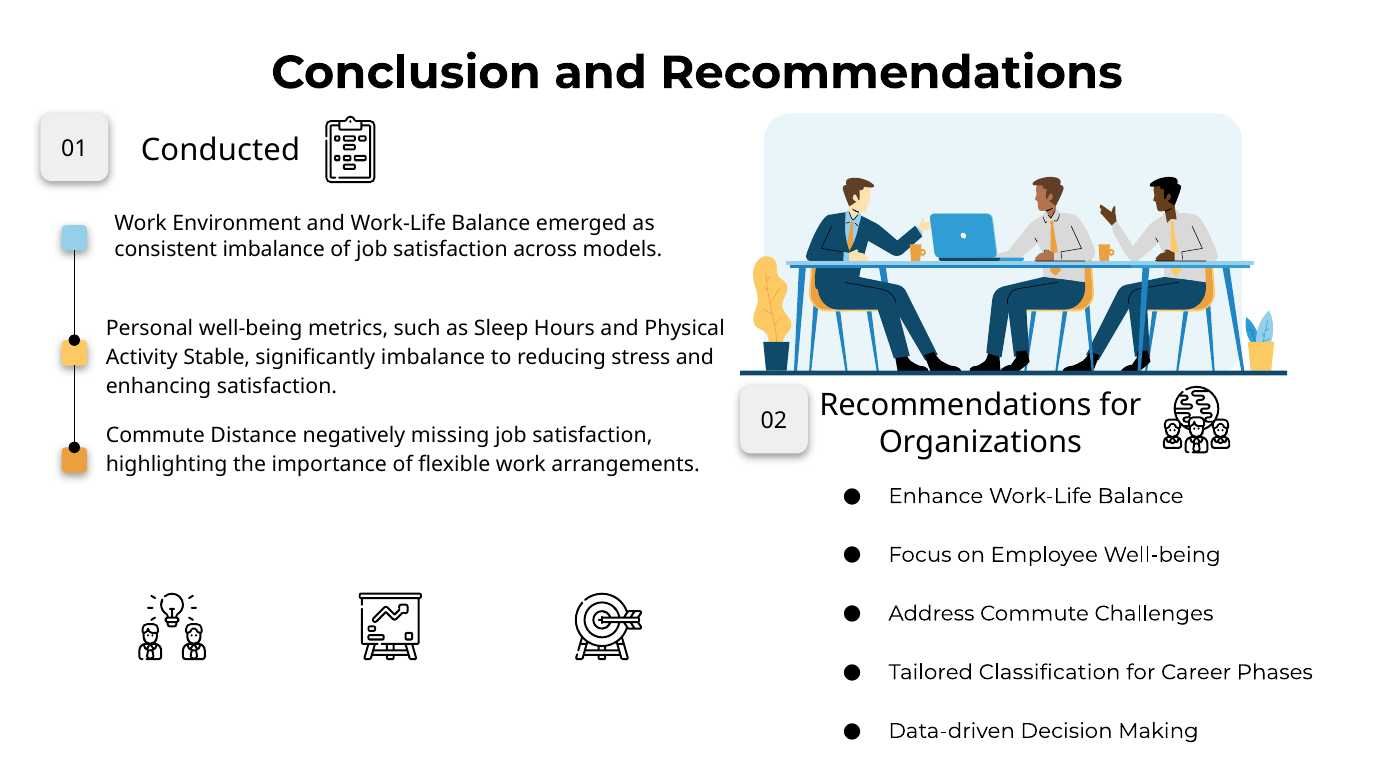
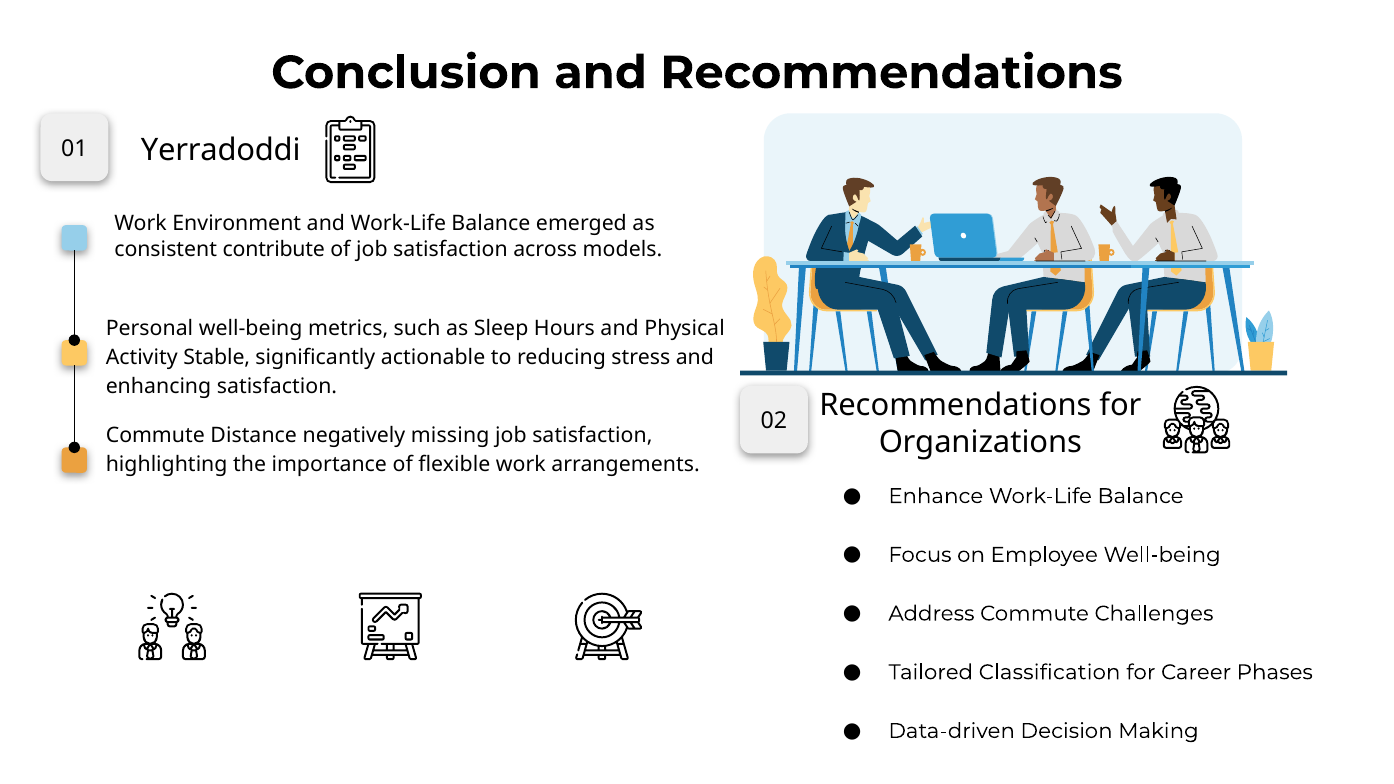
Conducted: Conducted -> Yerradoddi (221, 151)
consistent imbalance: imbalance -> contribute (274, 249)
significantly imbalance: imbalance -> actionable (433, 358)
